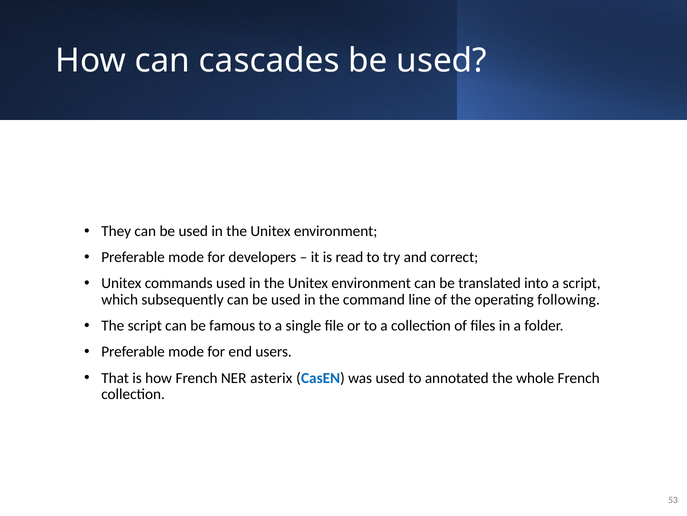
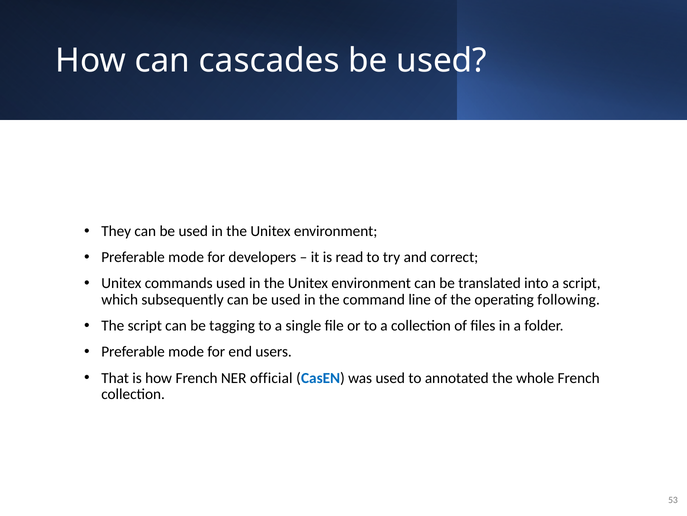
famous: famous -> tagging (232, 325)
asterix: asterix -> official (271, 377)
